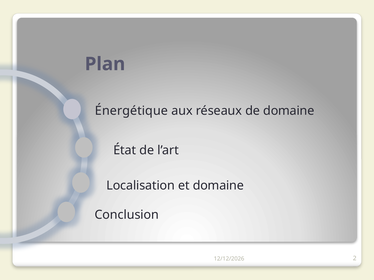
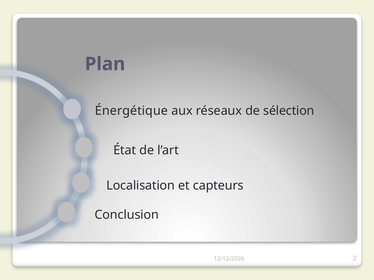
de domaine: domaine -> sélection (289, 111)
et domaine: domaine -> capteurs (218, 186)
